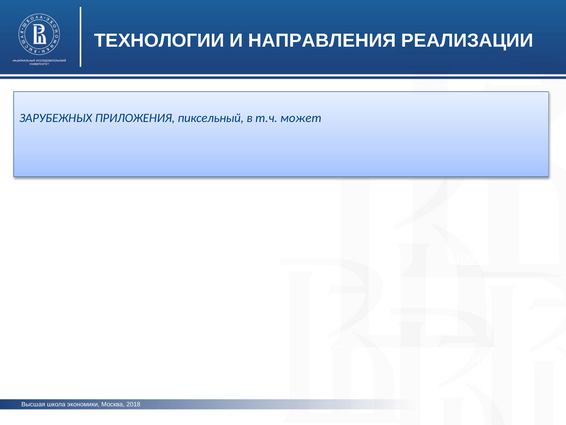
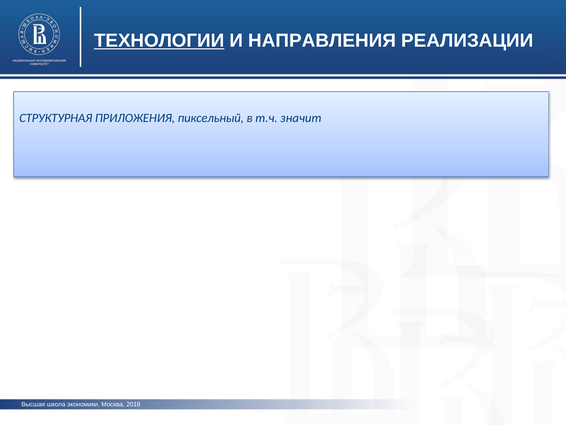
ТЕХНОЛОГИИ underline: none -> present (159, 41)
ЗАРУБЕЖНЫХ: ЗАРУБЕЖНЫХ -> СТРУКТУРНАЯ (56, 118)
может: может -> значит (301, 118)
